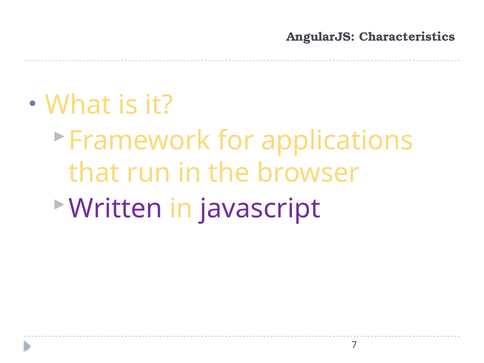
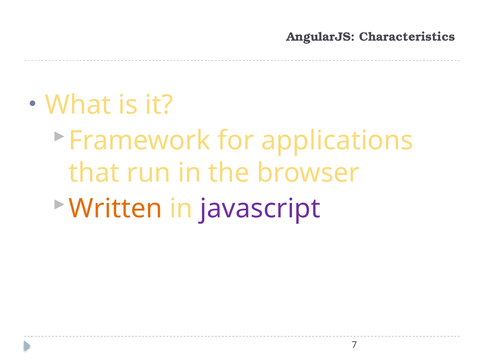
Written colour: purple -> orange (116, 209)
